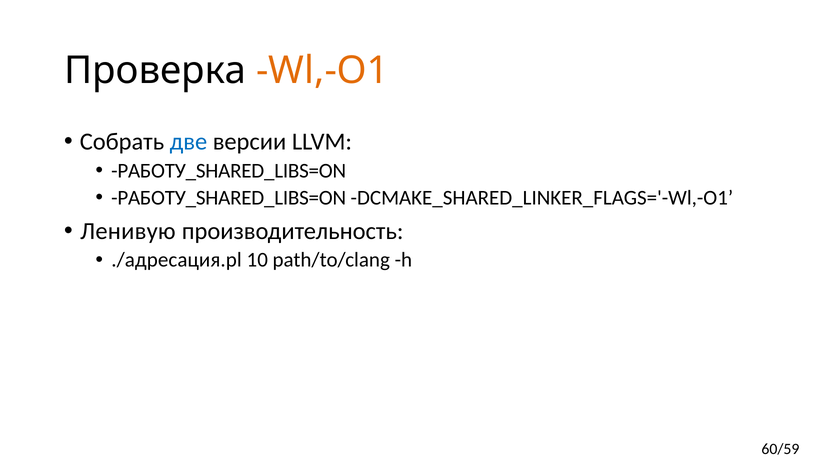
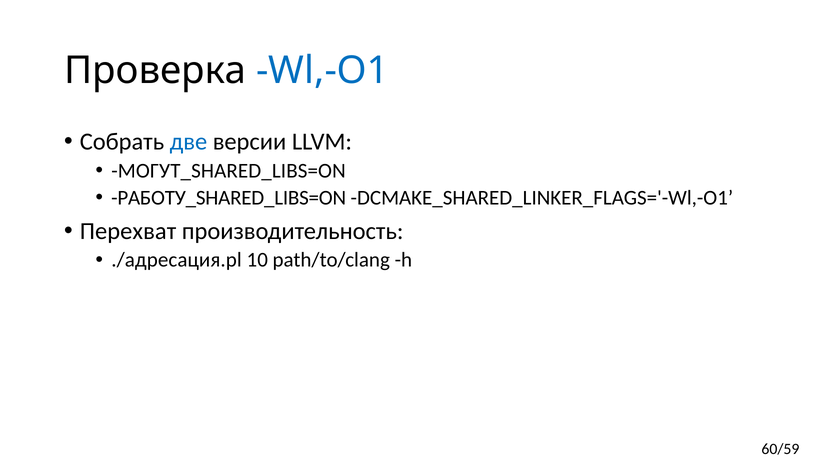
Wl,-O1 colour: orange -> blue (323, 71)
РАБОТУ_SHARED_LIBS=ON: РАБОТУ_SHARED_LIBS=ON -> МОГУТ_SHARED_LIBS=ON (228, 171)
Ленивую: Ленивую -> Перехват (128, 231)
